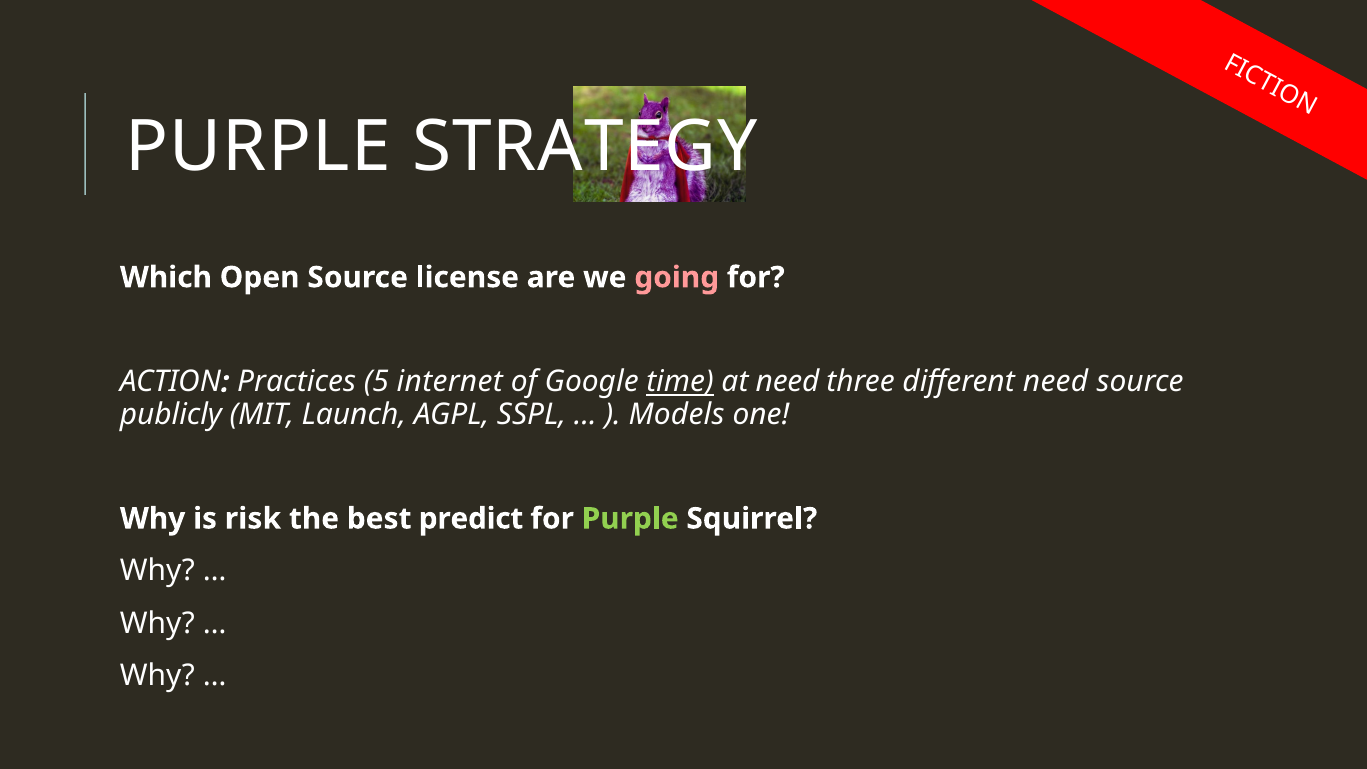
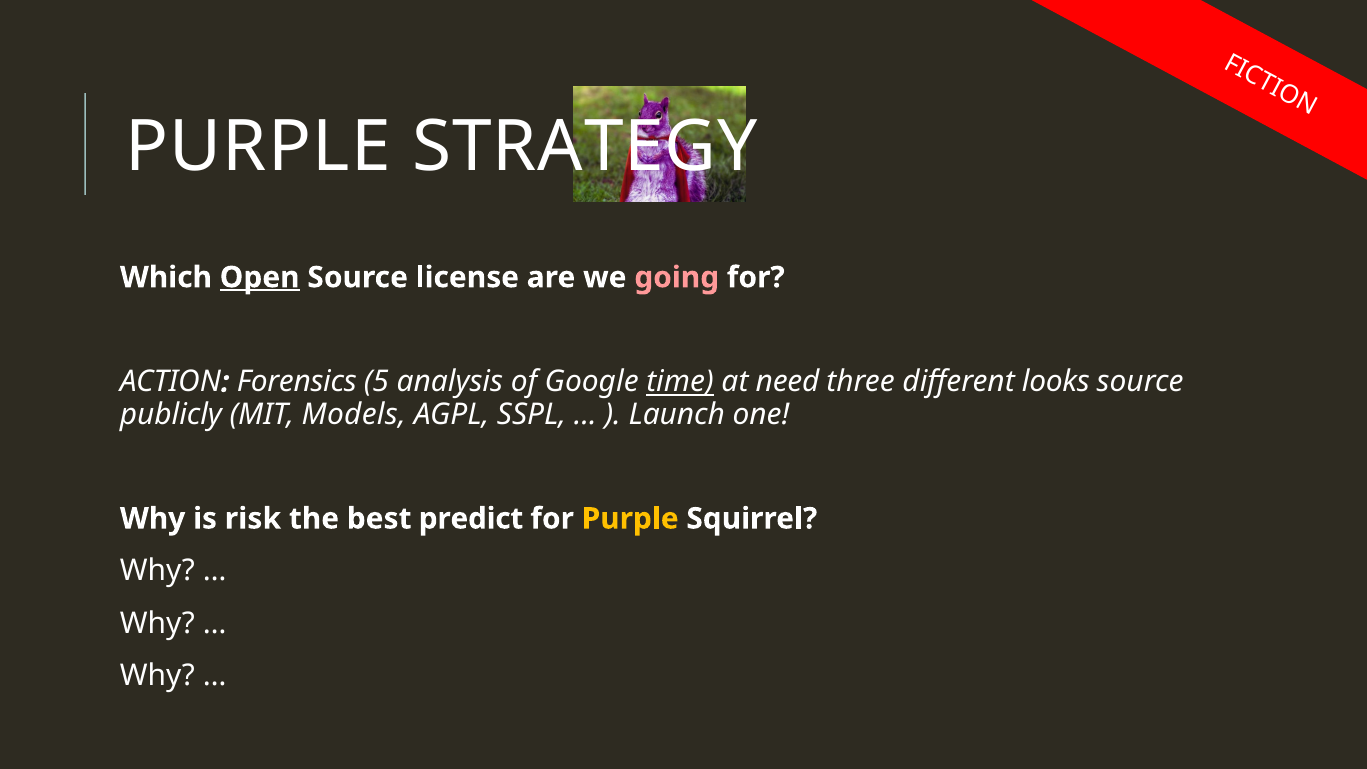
Open underline: none -> present (260, 277)
Practices: Practices -> Forensics (297, 382)
internet: internet -> analysis (450, 382)
different need: need -> looks (1056, 382)
Launch: Launch -> Models (354, 414)
Models: Models -> Launch (677, 414)
Purple colour: light green -> yellow (630, 519)
